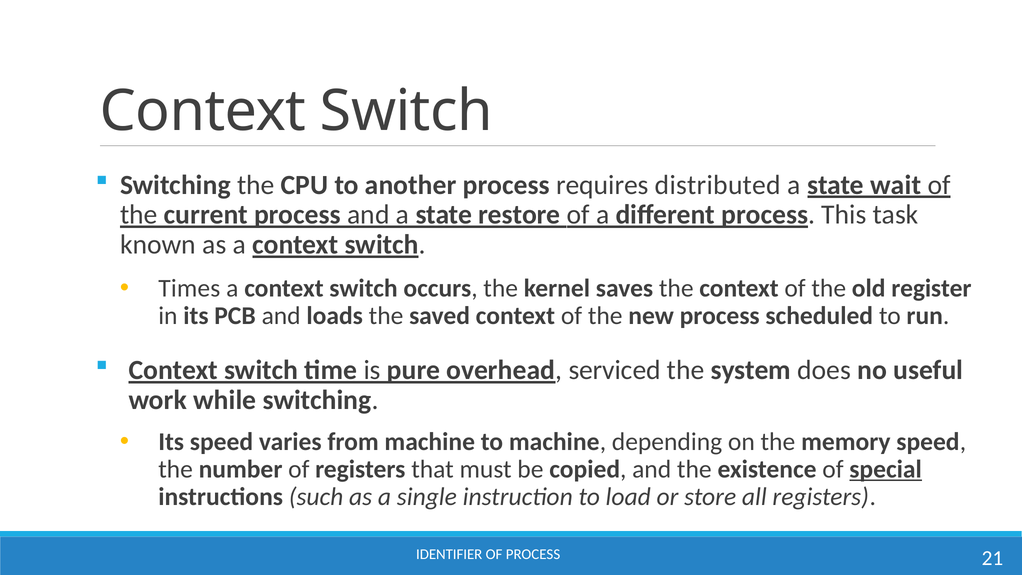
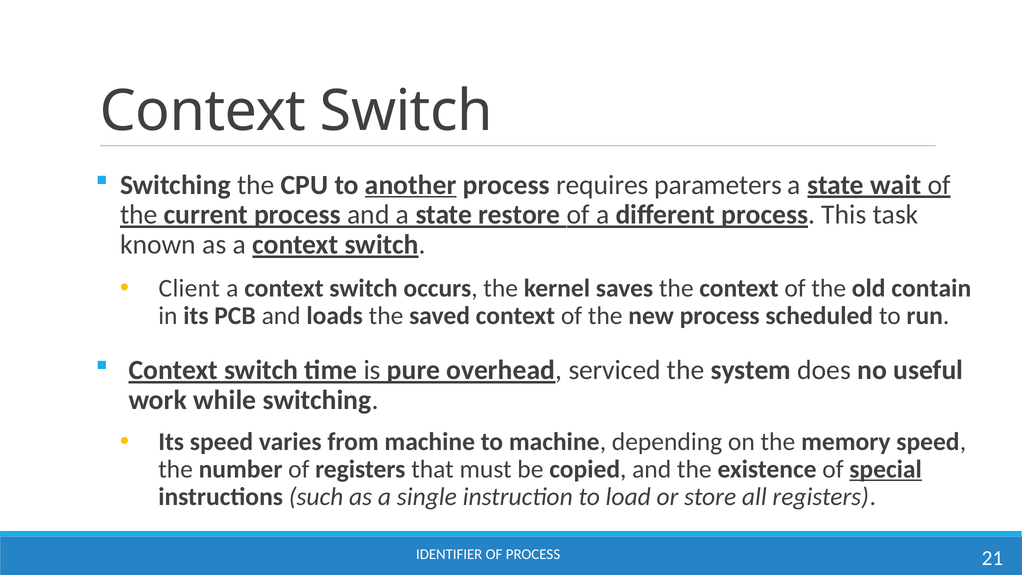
another underline: none -> present (411, 185)
distributed: distributed -> parameters (718, 185)
Times: Times -> Client (189, 288)
register: register -> contain (931, 288)
